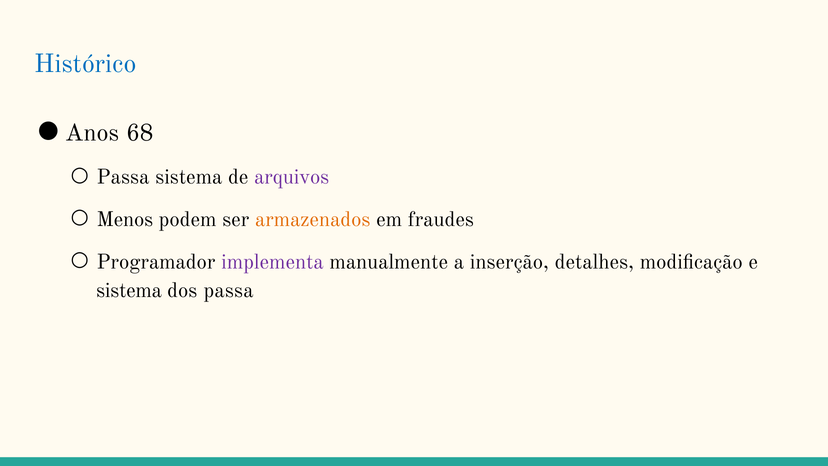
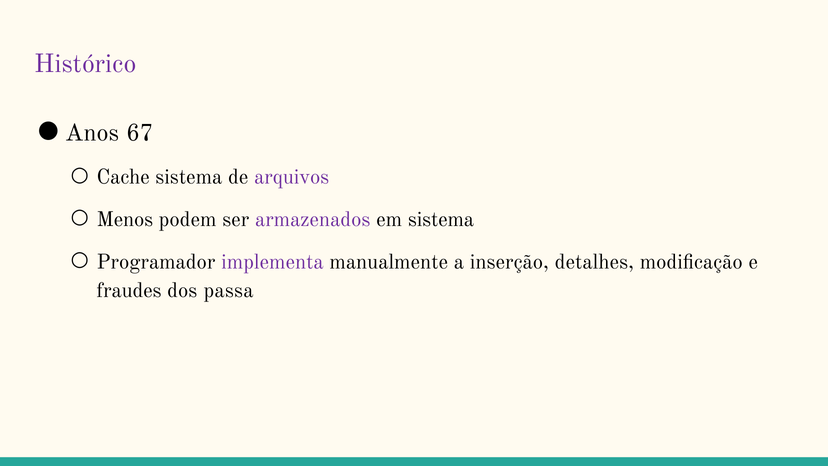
Histórico colour: blue -> purple (85, 64)
68: 68 -> 67 (140, 133)
Passa: Passa -> Cache (123, 177)
armazenados colour: orange -> purple (313, 219)
em fraudes: fraudes -> sistema (441, 219)
sistema: sistema -> fraudes (129, 290)
